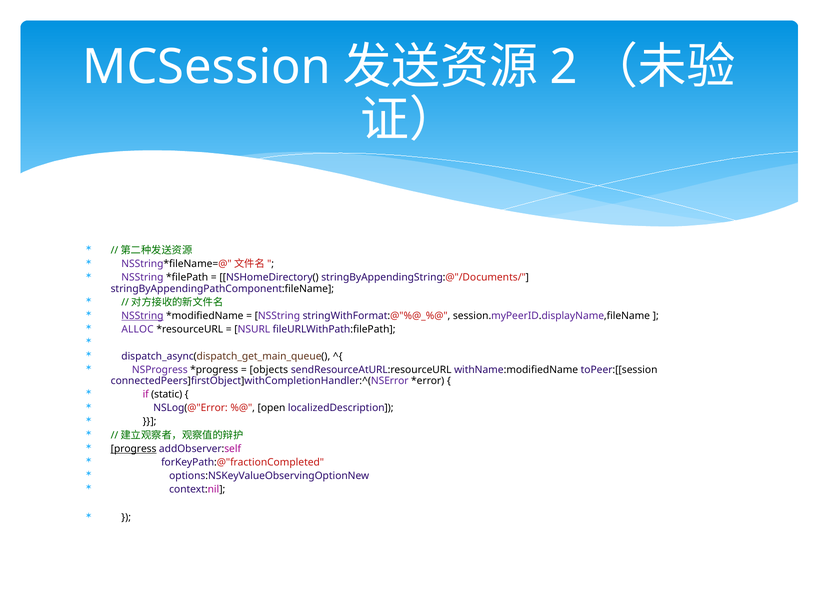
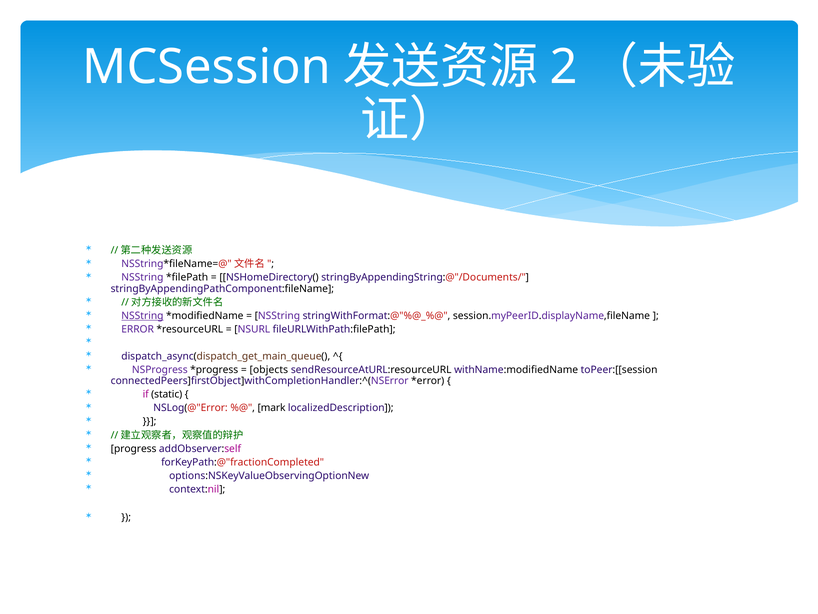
ALLOC: ALLOC -> ERROR (138, 329)
open: open -> mark (272, 408)
progress underline: present -> none (134, 448)
